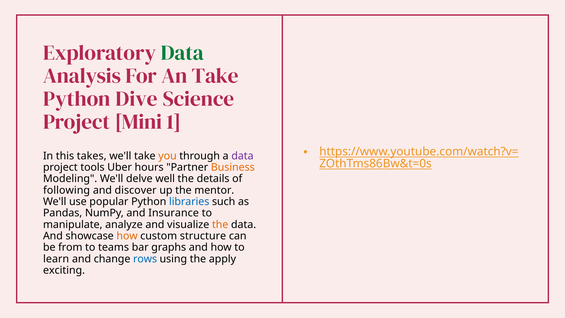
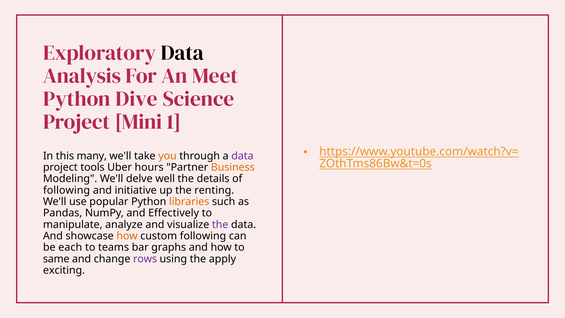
Data colour: green -> black (182, 53)
An Take: Take -> Meet (215, 76)
takes: takes -> many (92, 156)
discover: discover -> initiative (136, 190)
mentor: mentor -> renting (214, 190)
libraries colour: blue -> orange (189, 202)
Insurance: Insurance -> Effectively (174, 213)
the colour: orange -> purple (220, 224)
custom structure: structure -> following (203, 236)
from: from -> each (70, 247)
learn: learn -> same (56, 259)
rows colour: blue -> purple (145, 259)
